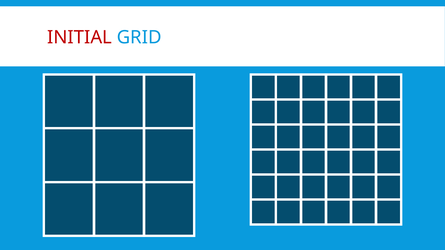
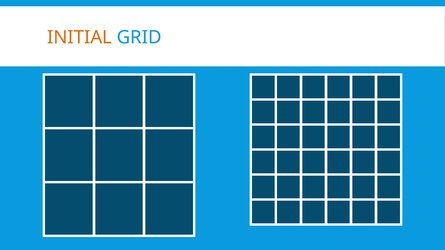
INITIAL colour: red -> orange (80, 37)
